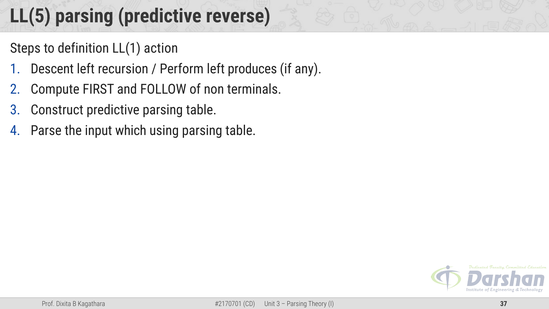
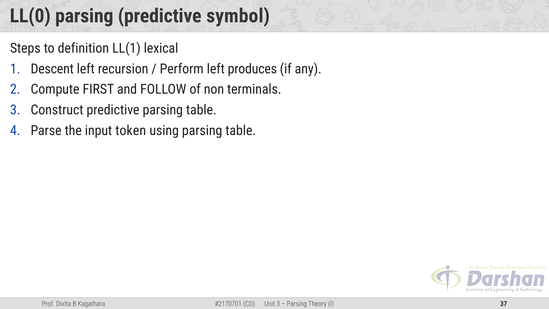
LL(5: LL(5 -> LL(0 (30, 16)
reverse: reverse -> symbol (238, 16)
action: action -> lexical (161, 48)
which: which -> token (131, 130)
